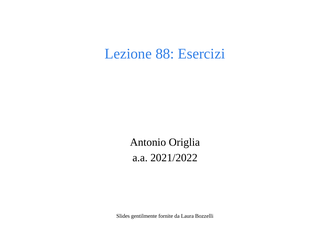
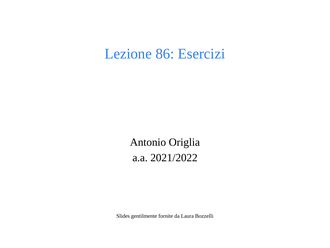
88: 88 -> 86 (165, 54)
